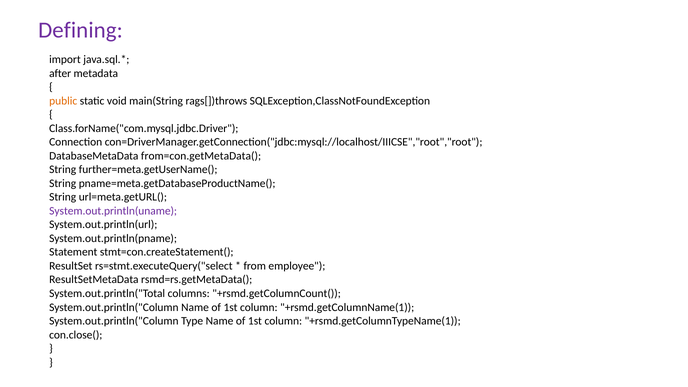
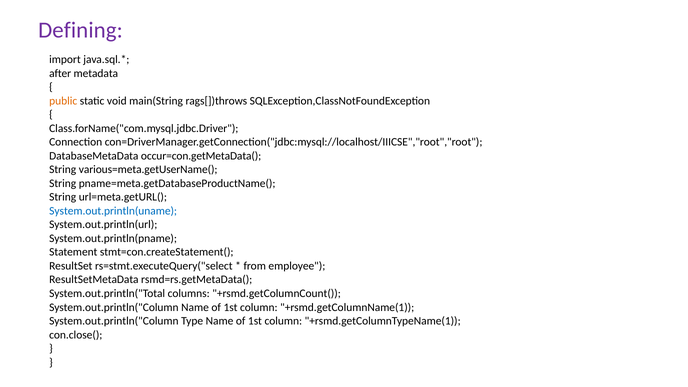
from=con.getMetaData(: from=con.getMetaData( -> occur=con.getMetaData( (201, 156)
further=meta.getUserName(: further=meta.getUserName( -> various=meta.getUserName( (148, 170)
System.out.println(uname colour: purple -> blue (113, 211)
